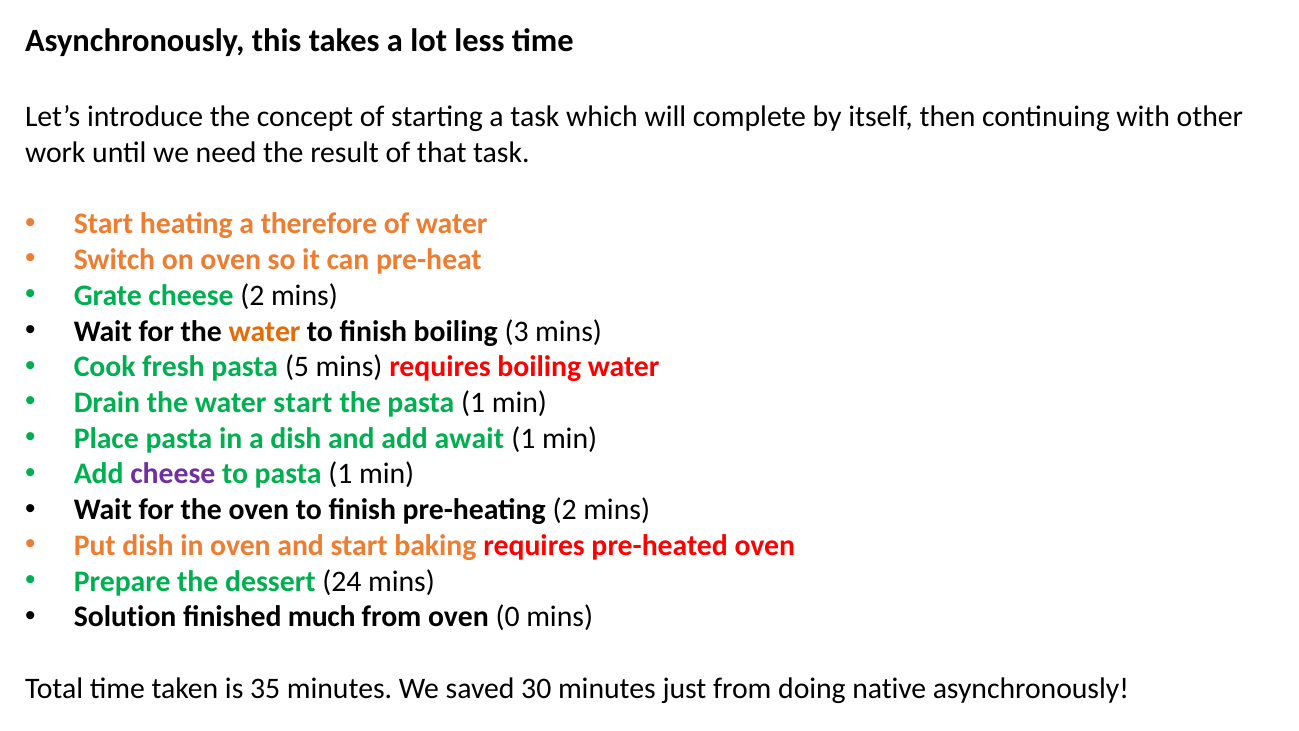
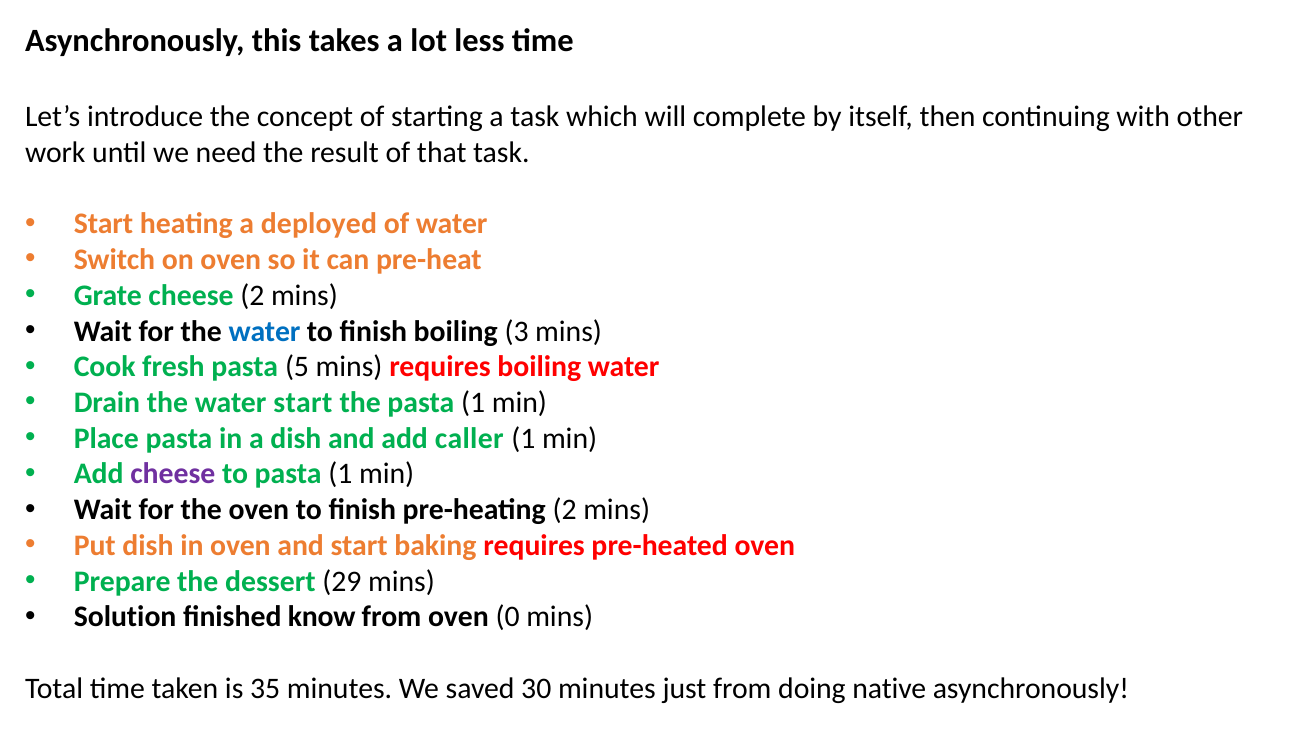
therefore: therefore -> deployed (319, 224)
water colour: orange -> blue (264, 331)
await: await -> caller (469, 438)
24: 24 -> 29 (342, 581)
much: much -> know (322, 617)
